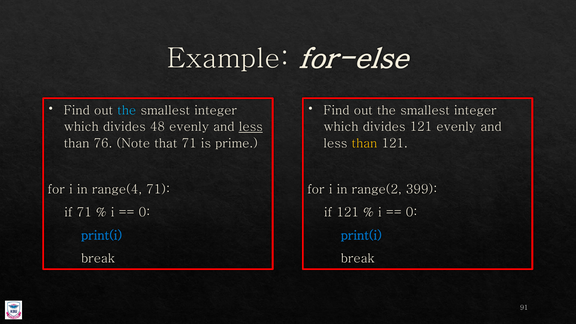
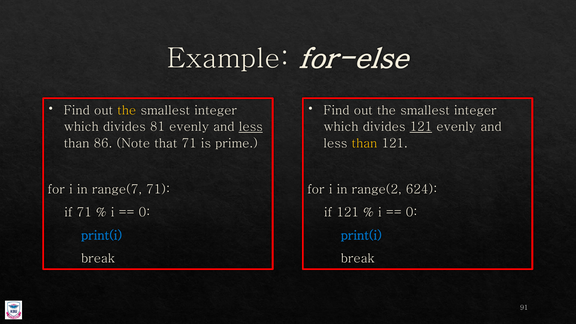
the colour: light blue -> yellow (127, 110)
48: 48 -> 81 (157, 127)
121 underline: none -> present (421, 127)
76: 76 -> 86 (103, 143)
range(4: range(4 -> range(7 (117, 189)
399: 399 -> 624 (422, 189)
